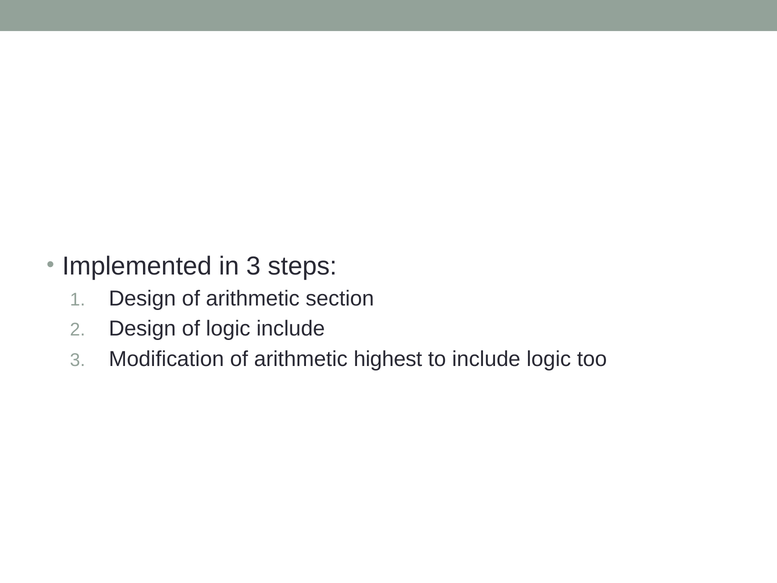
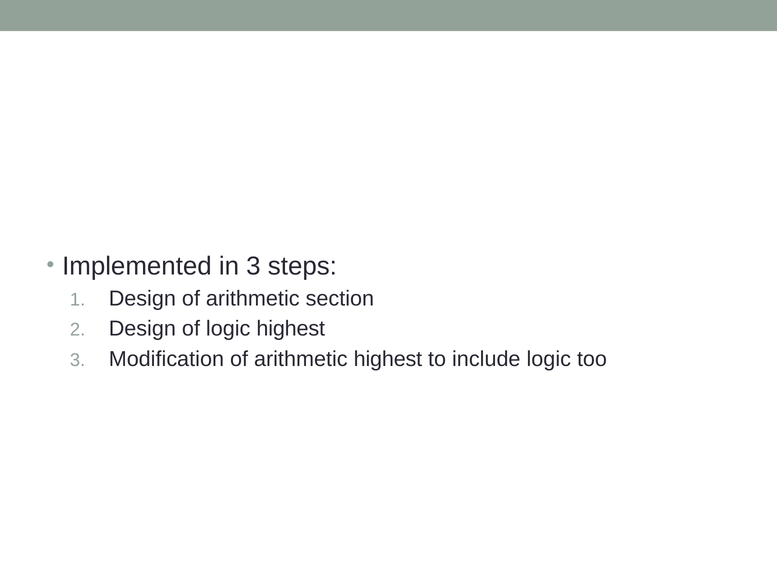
logic include: include -> highest (291, 329)
